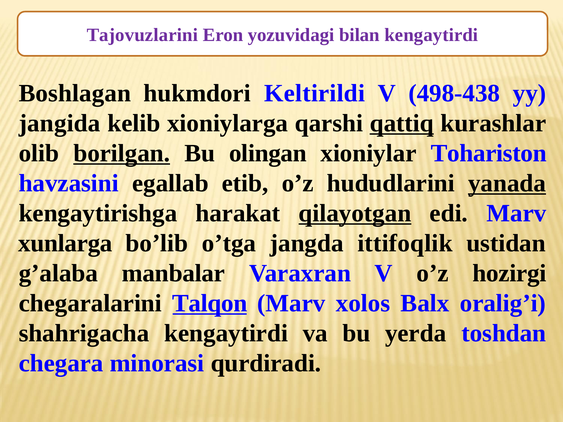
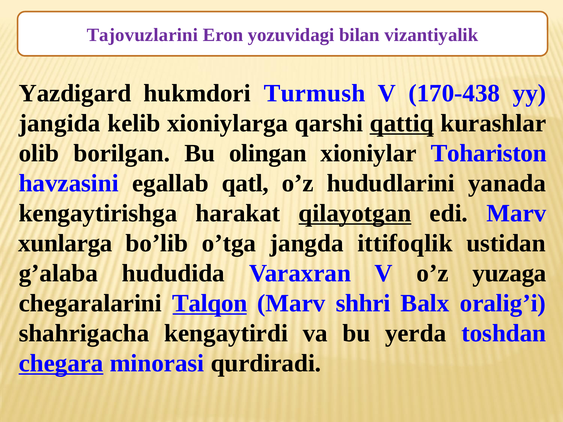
bilan kengaytirdi: kengaytirdi -> vizantiyalik (431, 35)
Boshlagan: Boshlagan -> Yazdigard (75, 93)
Keltirildi: Keltirildi -> Turmush (315, 93)
498-438: 498-438 -> 170-438 (454, 93)
borilgan underline: present -> none (122, 153)
etib: etib -> qatl (245, 183)
yanada underline: present -> none (507, 183)
manbalar: manbalar -> hududida (173, 273)
hozirgi: hozirgi -> yuzaga (510, 273)
xolos: xolos -> shhri (363, 303)
chegara underline: none -> present (61, 364)
